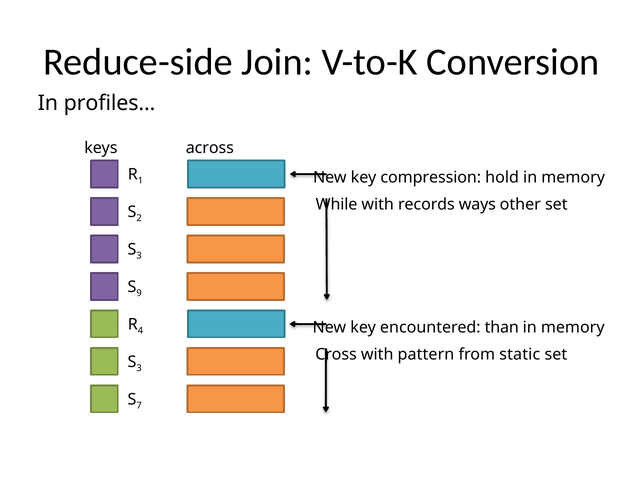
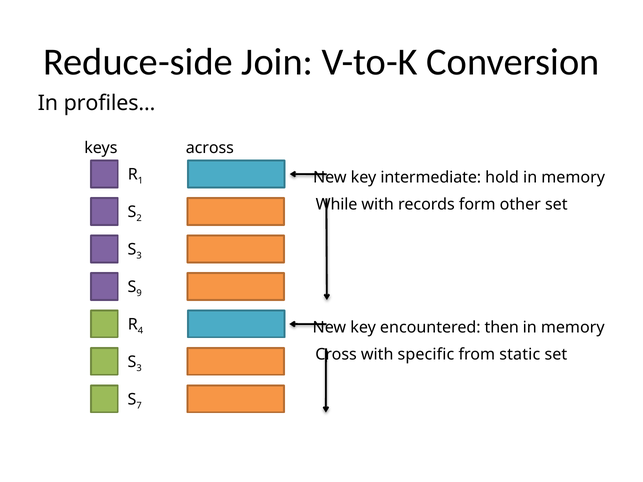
compression: compression -> intermediate (431, 178)
ways: ways -> form (477, 204)
than: than -> then (502, 328)
pattern: pattern -> specific (426, 354)
